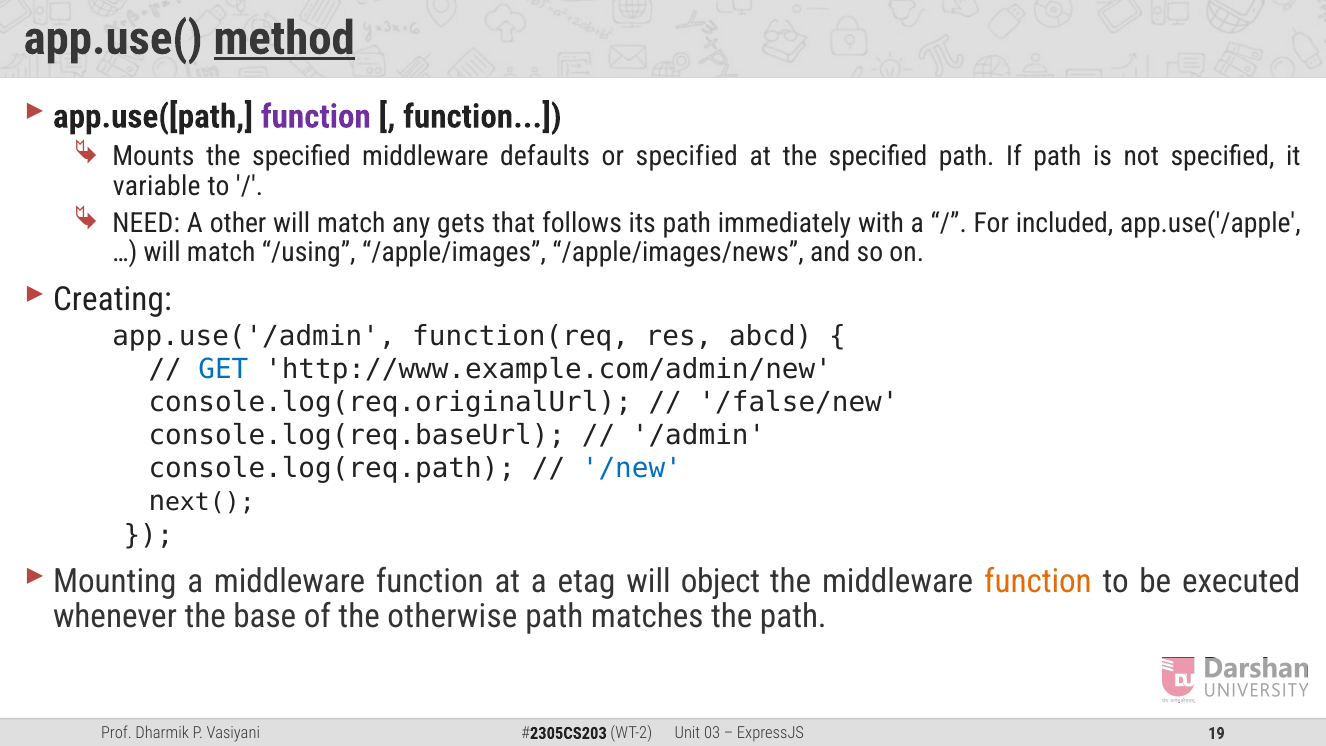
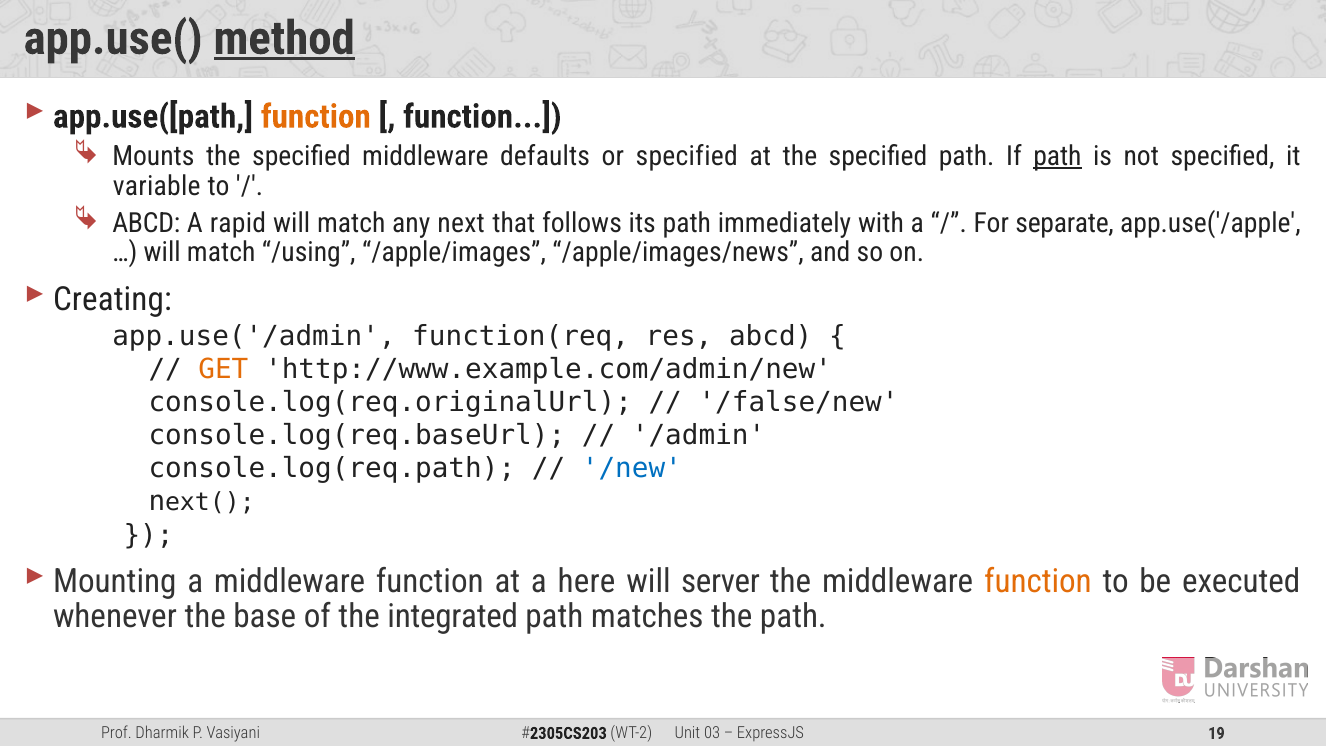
function colour: purple -> orange (316, 117)
path underline: none -> present (1057, 156)
NEED: NEED -> ABCD (146, 223)
other: other -> rapid (238, 223)
gets: gets -> next (461, 223)
included: included -> separate (1065, 223)
GET colour: blue -> orange (223, 369)
etag: etag -> here (586, 581)
object: object -> server (720, 581)
otherwise: otherwise -> integrated (453, 617)
